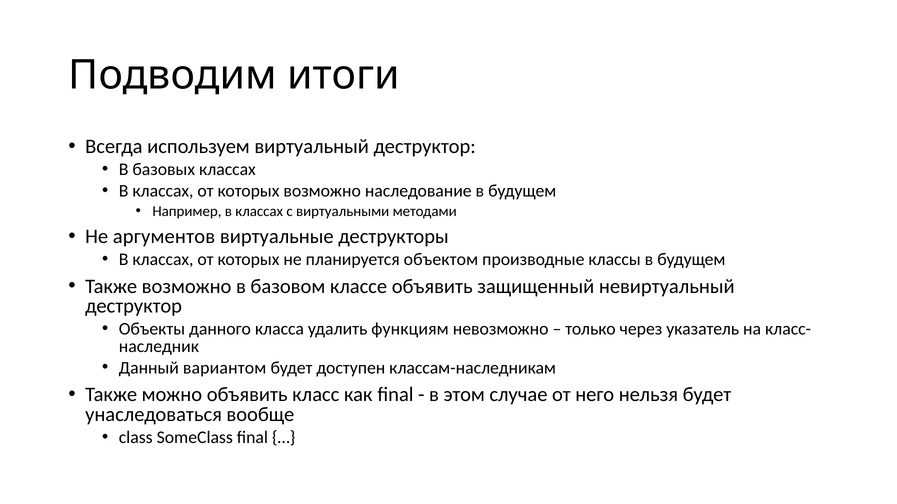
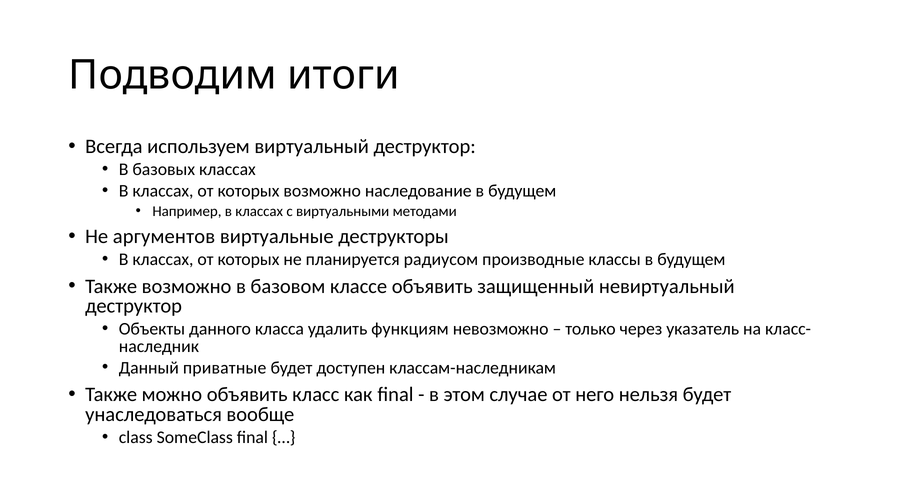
объектом: объектом -> радиусом (441, 260)
вариантом: вариантом -> приватные (225, 368)
